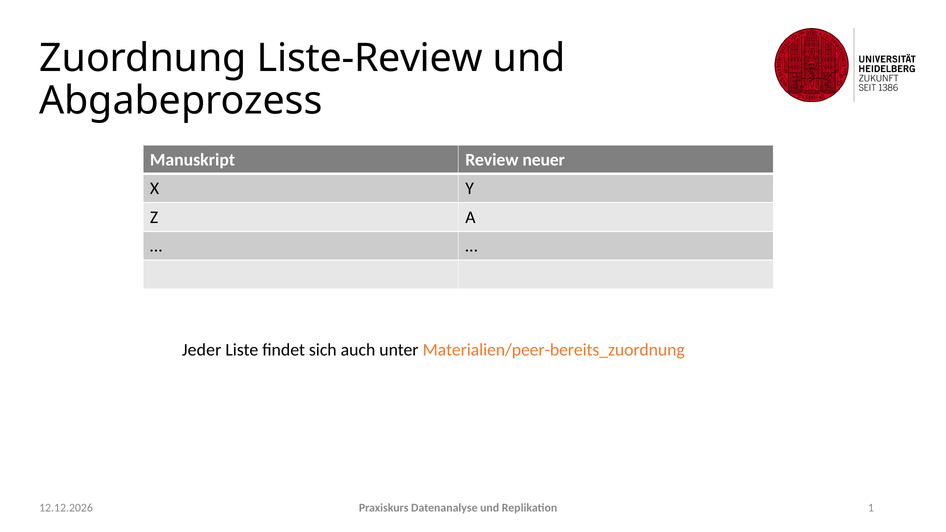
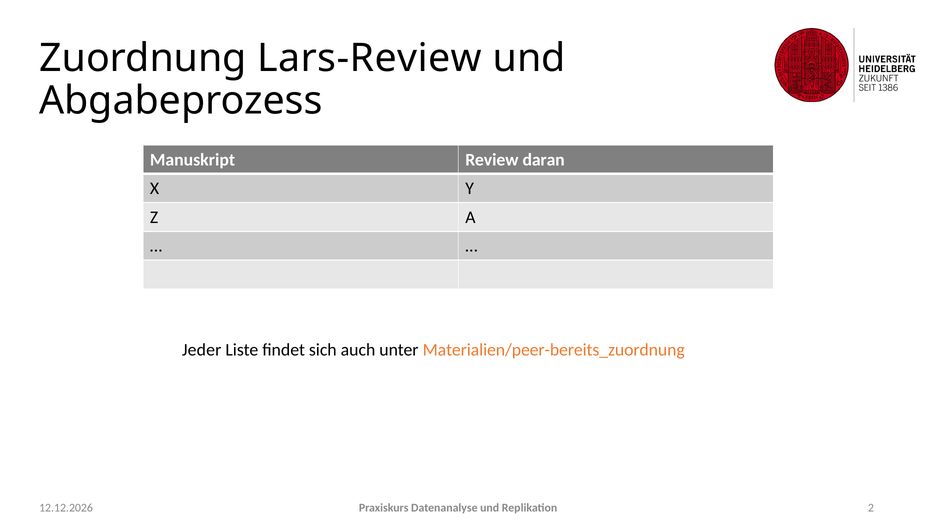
Liste-Review: Liste-Review -> Lars-Review (370, 58)
neuer: neuer -> daran (544, 160)
1: 1 -> 2 (871, 508)
